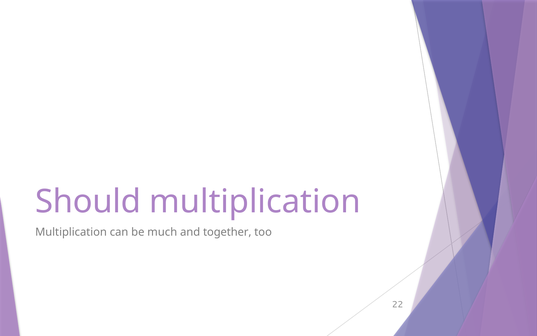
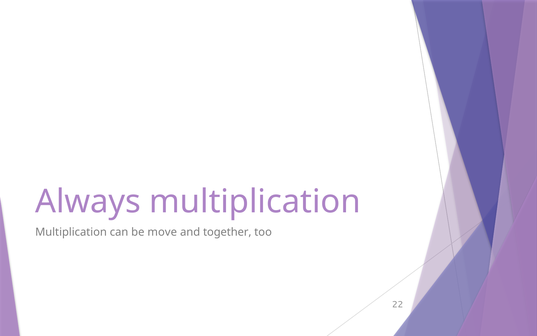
Should: Should -> Always (88, 201)
much: much -> move (162, 232)
